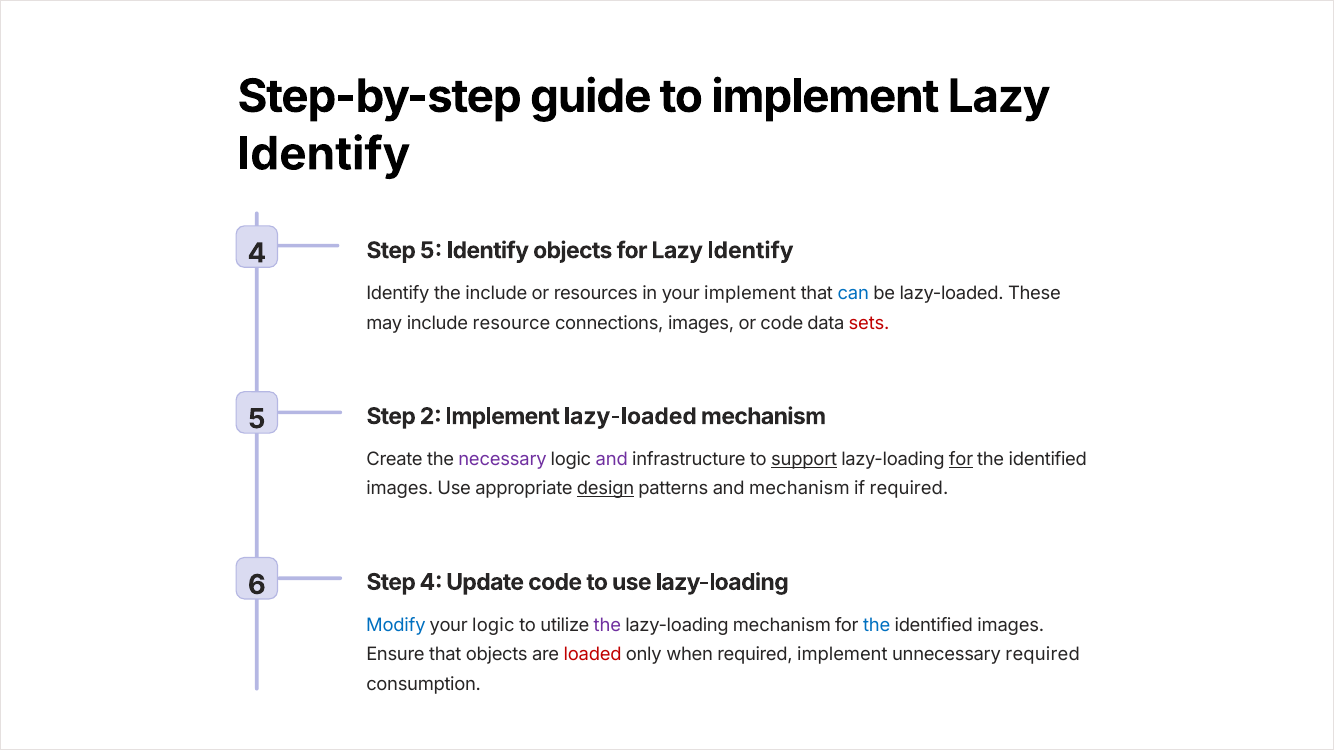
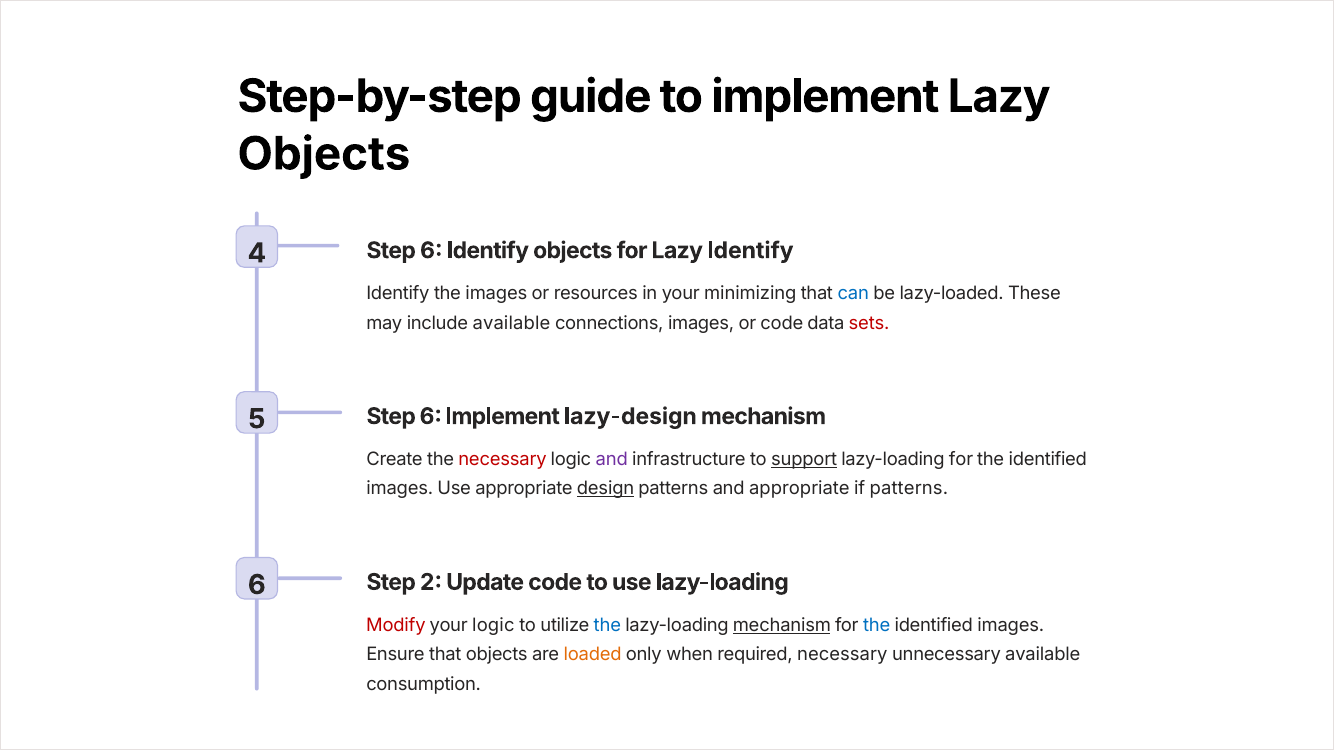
Identify: Identify -> Objects (324, 154)
4 Step 5: 5 -> 6 (431, 251)
the include: include -> images (496, 294)
your implement: implement -> minimizing (750, 294)
include resource: resource -> available (511, 323)
5 Step 2: 2 -> 6 (431, 417)
Implement lazy-loaded: lazy-loaded -> lazy-design (630, 417)
necessary colour: purple -> red (502, 460)
for underline: present -> none (961, 460)
and mechanism: mechanism -> appropriate (799, 489)
if required: required -> patterns (909, 489)
Step 4: 4 -> 2 (431, 583)
Modify colour: blue -> red (396, 626)
the colour: purple -> blue (607, 626)
mechanism underline: none -> present (782, 626)
loaded colour: red -> orange (593, 655)
required implement: implement -> necessary (842, 655)
unnecessary required: required -> available (1043, 655)
